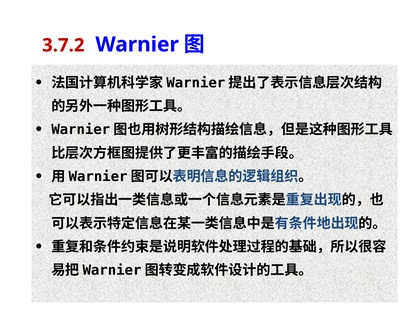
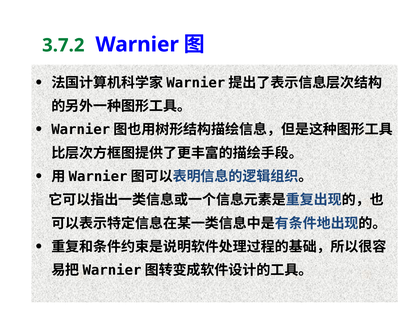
3.7.2 colour: red -> green (63, 45)
